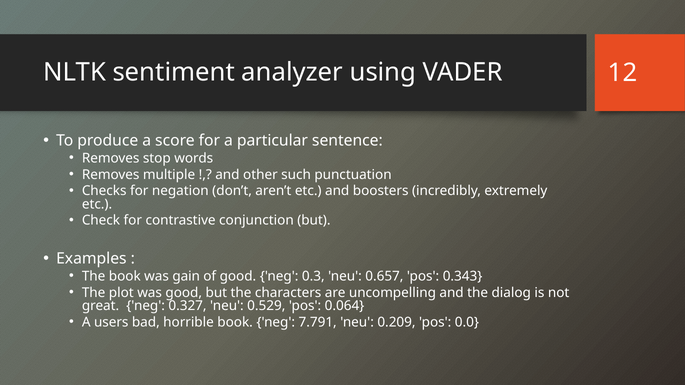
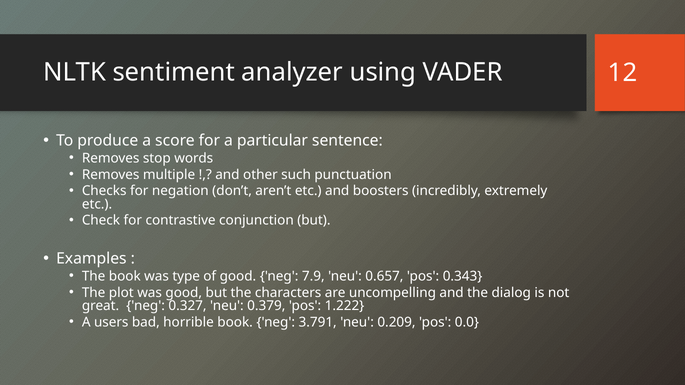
gain: gain -> type (186, 276)
0.3: 0.3 -> 7.9 (313, 276)
0.529: 0.529 -> 0.379 (266, 306)
0.064: 0.064 -> 1.222 (345, 306)
7.791: 7.791 -> 3.791 (318, 322)
